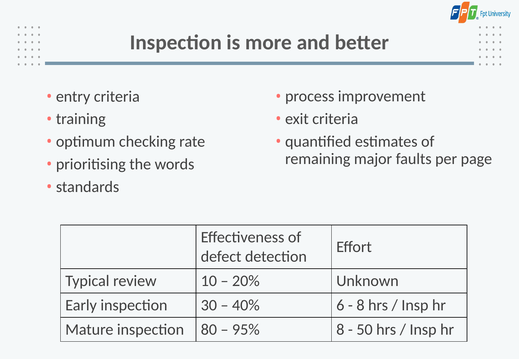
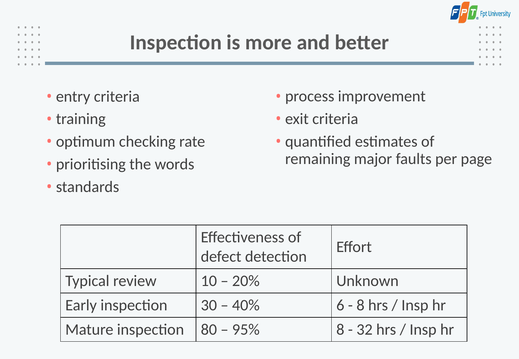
50: 50 -> 32 (365, 330)
